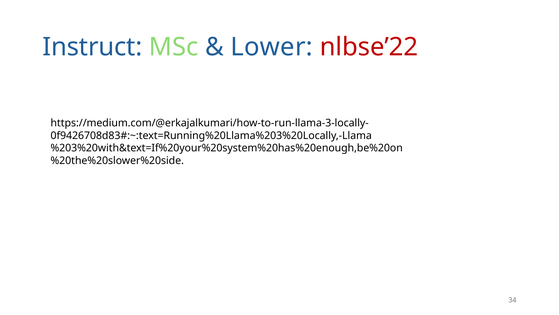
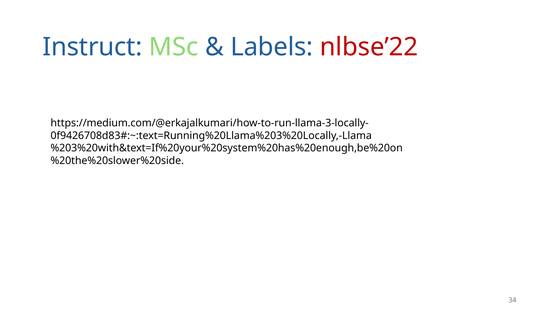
Lower: Lower -> Labels (272, 47)
